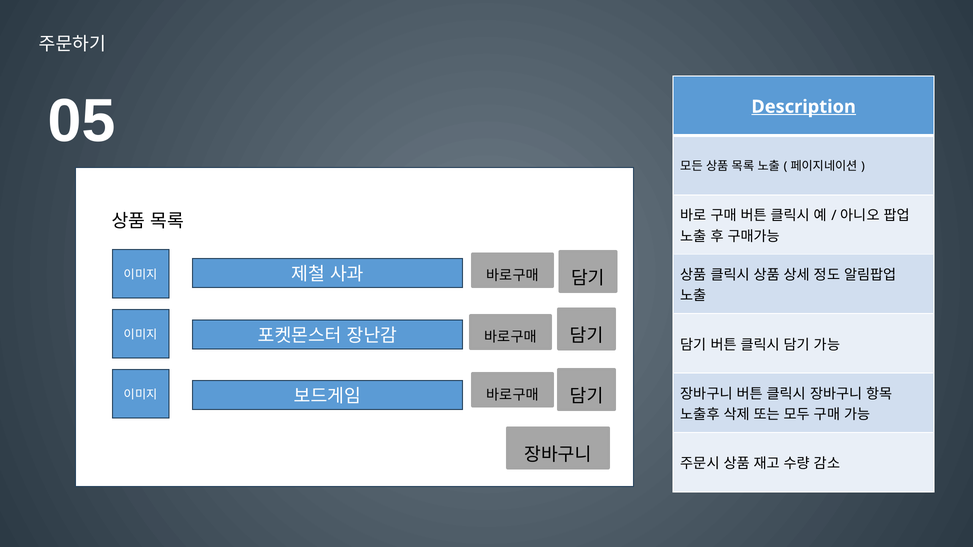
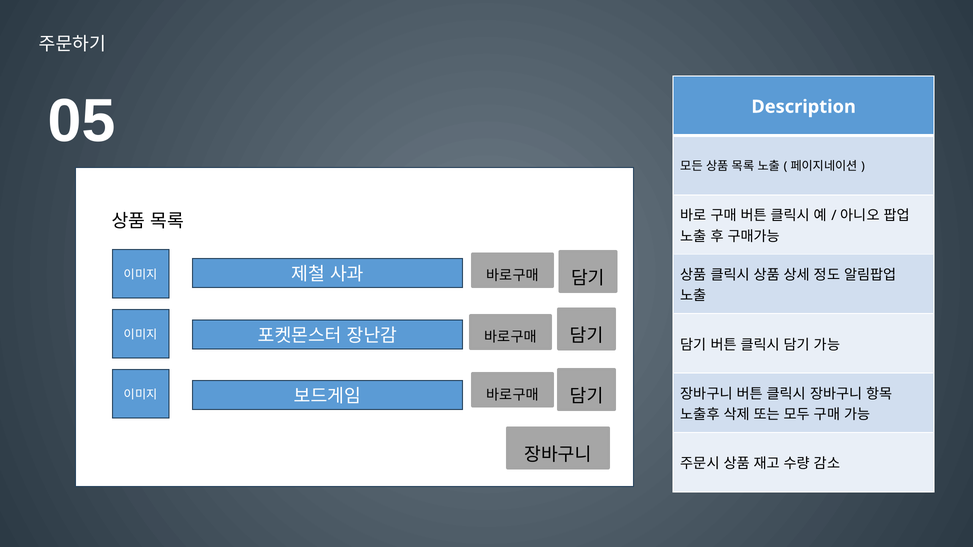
Description underline: present -> none (804, 107)
